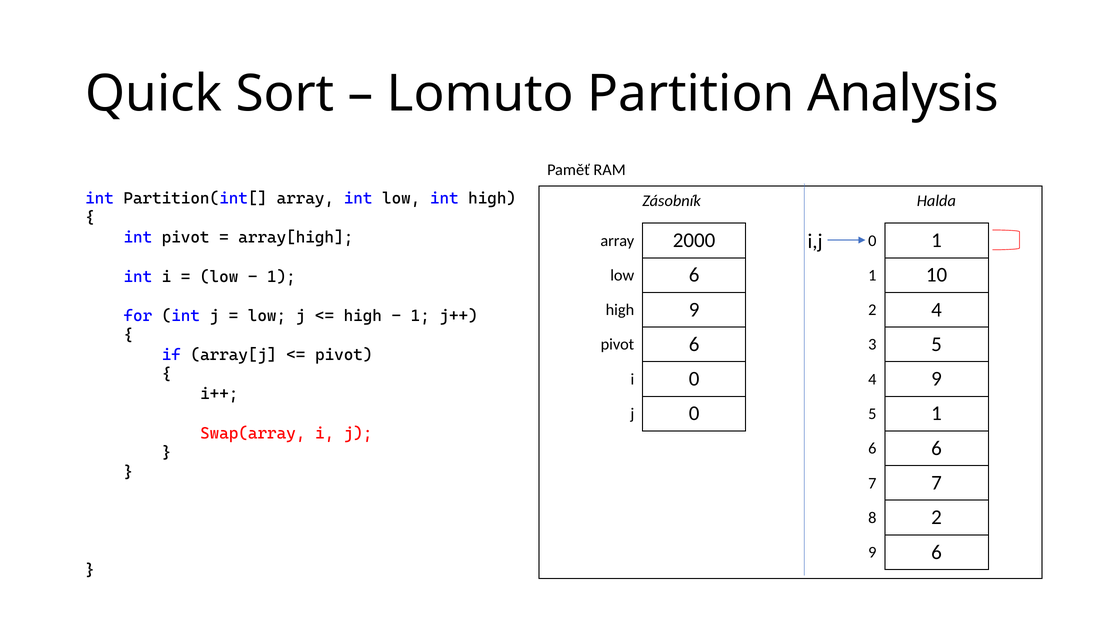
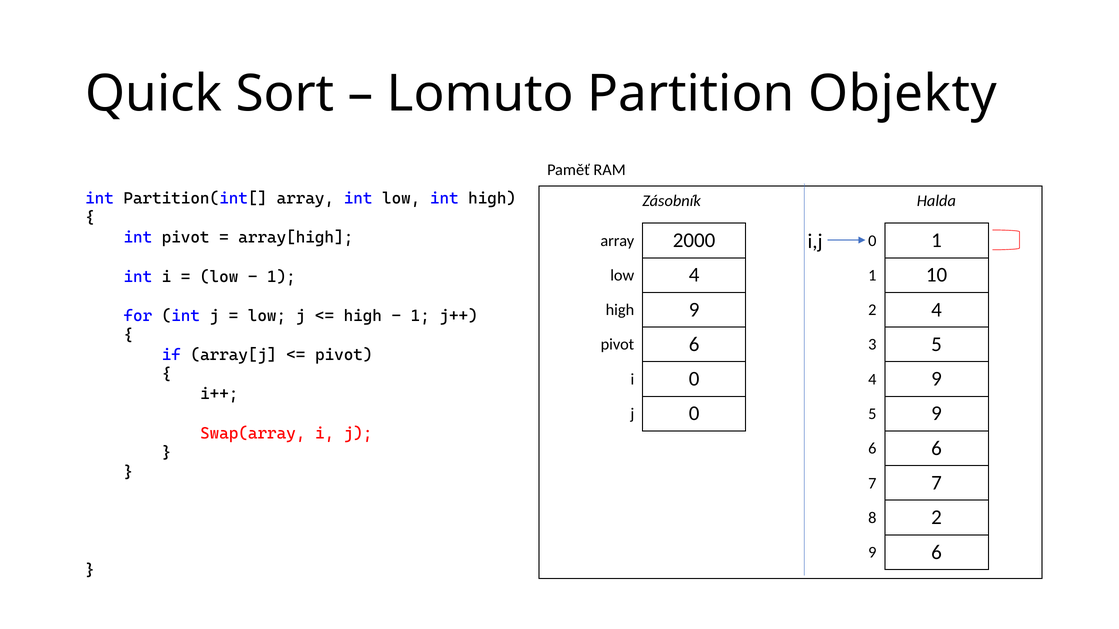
Analysis: Analysis -> Objekty (902, 94)
low 6: 6 -> 4 (694, 275)
5 1: 1 -> 9 (937, 414)
